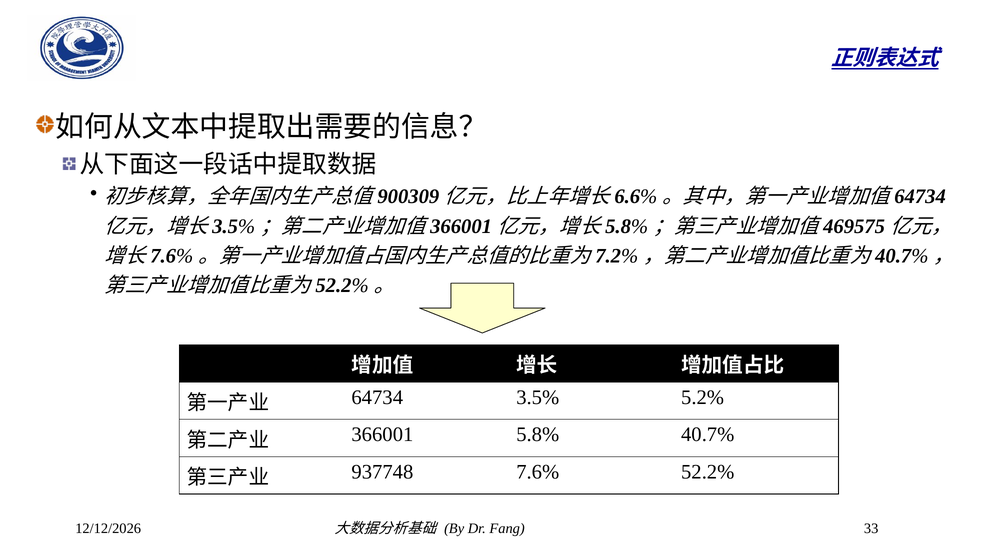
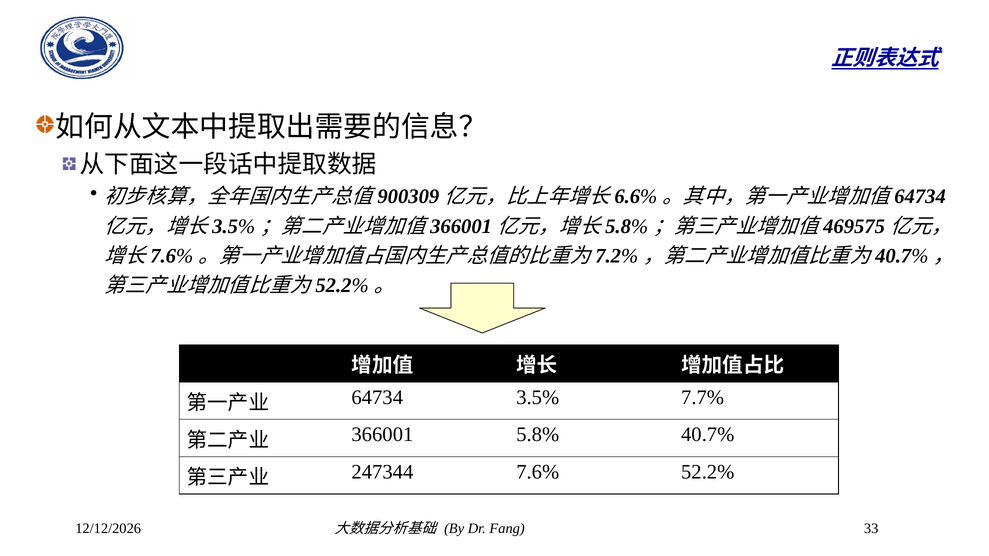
5.2%: 5.2% -> 7.7% (703, 398)
937748: 937748 -> 247344 (382, 472)
